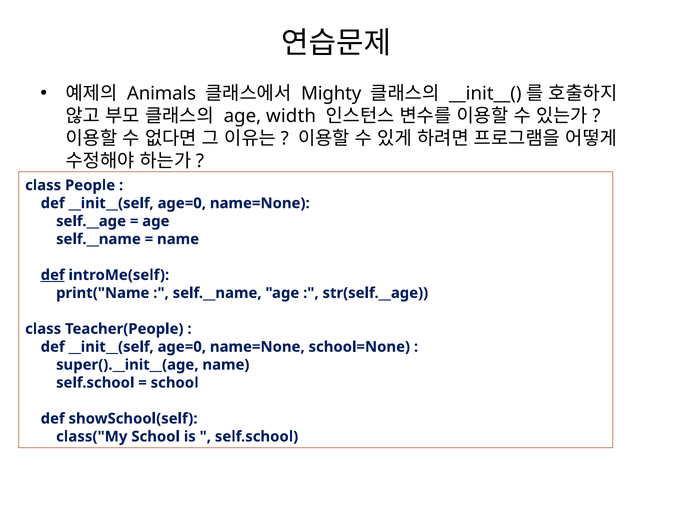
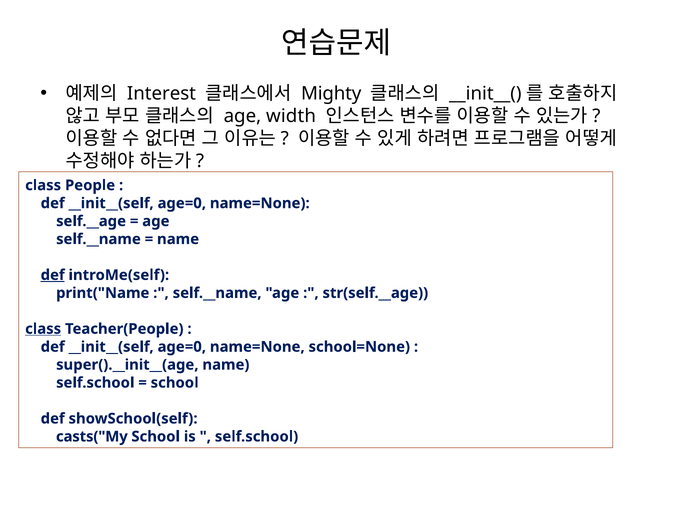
Animals: Animals -> Interest (161, 93)
class underline: none -> present (43, 329)
class("My: class("My -> casts("My (92, 436)
